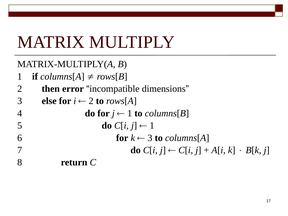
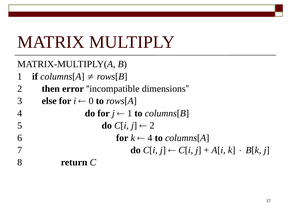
2: 2 -> 0 (91, 101)
1: 1 -> 2 (152, 126)
3: 3 -> 4 (150, 138)
